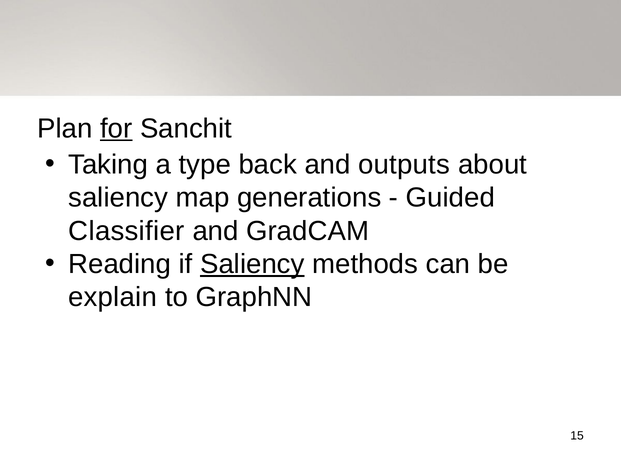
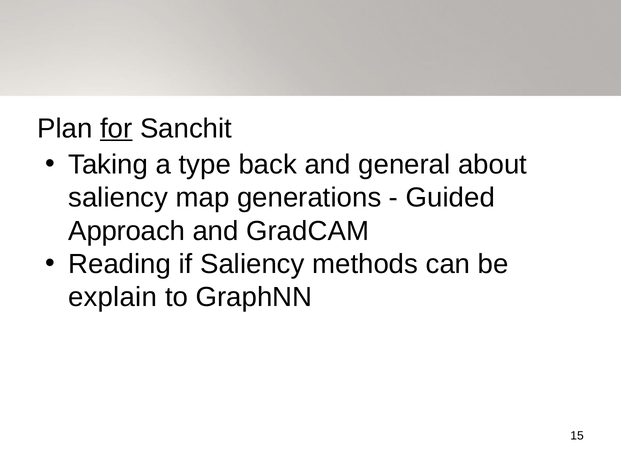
outputs: outputs -> general (404, 165)
Classifier: Classifier -> Approach (127, 231)
Saliency underline: present -> none (252, 264)
